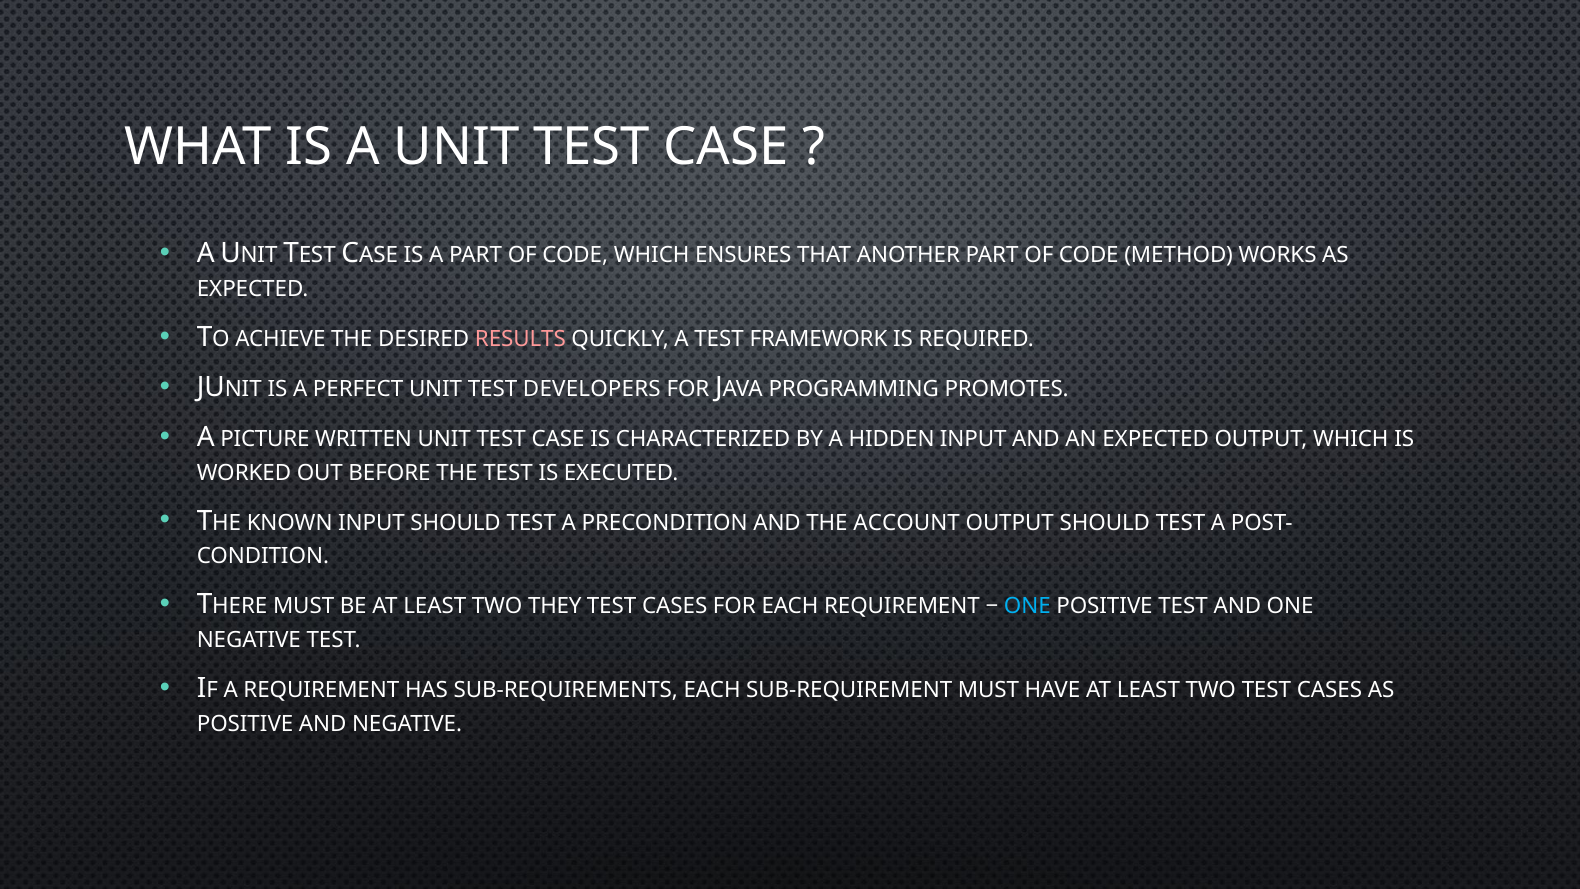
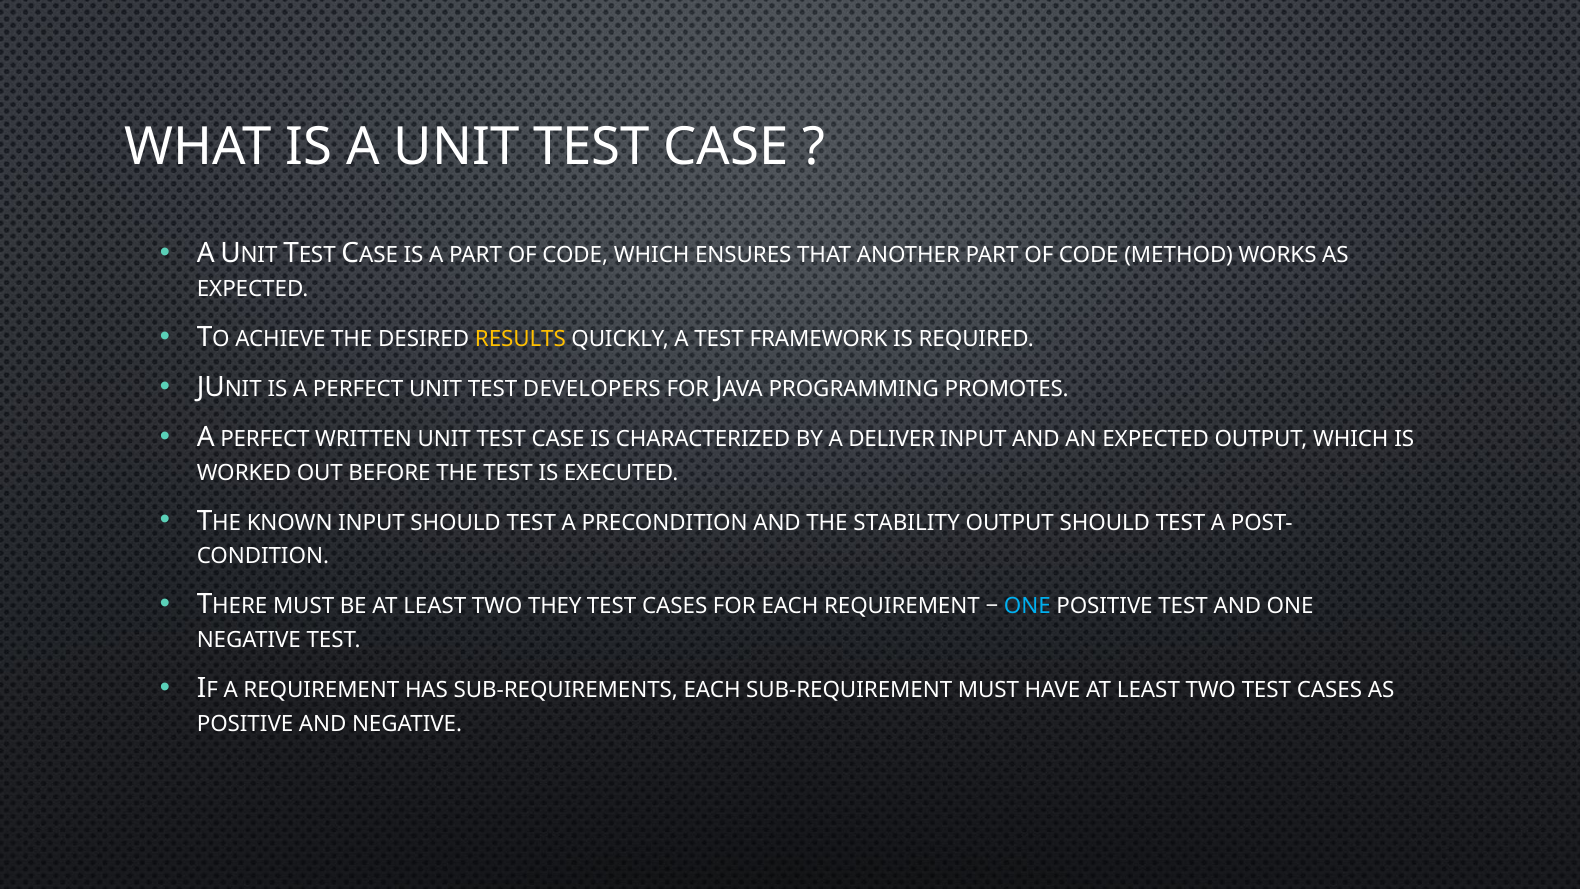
RESULTS colour: pink -> yellow (520, 339)
PICTURE: PICTURE -> PERFECT (265, 439)
HIDDEN: HIDDEN -> DELIVER (892, 439)
ACCOUNT: ACCOUNT -> STABILITY (907, 523)
